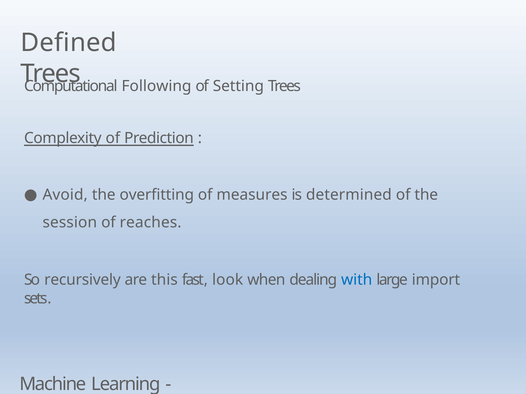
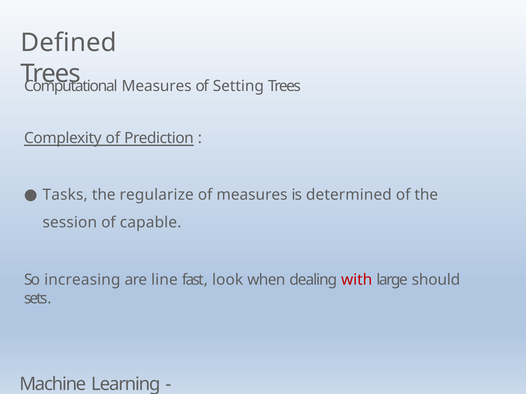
Following: Following -> Measures (157, 86)
Avoid: Avoid -> Tasks (65, 195)
overfitting: overfitting -> regularize (157, 195)
reaches: reaches -> capable (151, 223)
recursively: recursively -> increasing (82, 280)
this: this -> line (164, 280)
with colour: blue -> red (357, 280)
import: import -> should (436, 280)
